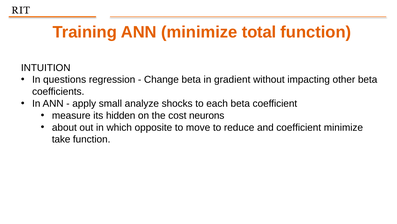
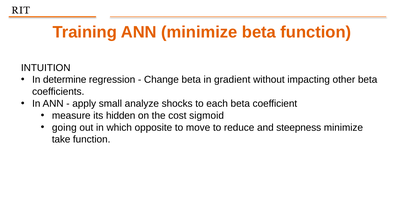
minimize total: total -> beta (259, 32)
questions: questions -> determine (65, 79)
neurons: neurons -> sigmoid (207, 115)
about: about -> going (64, 127)
and coefficient: coefficient -> steepness (299, 127)
